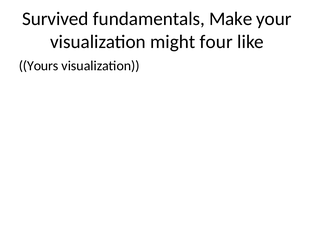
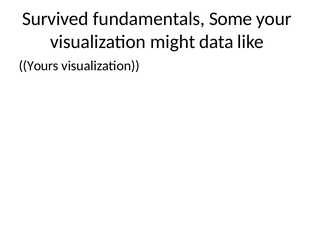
Make: Make -> Some (231, 19)
four: four -> data (216, 42)
